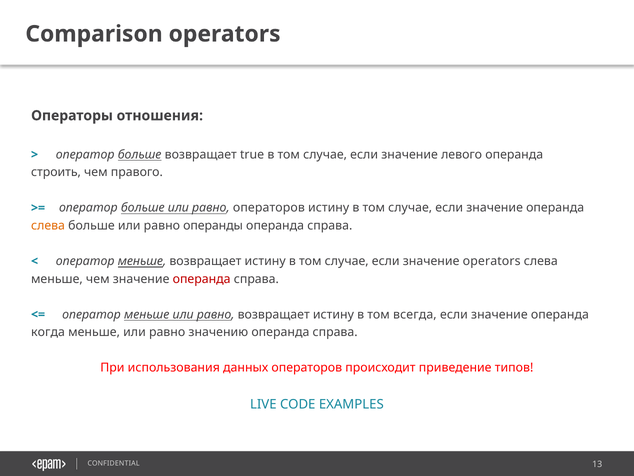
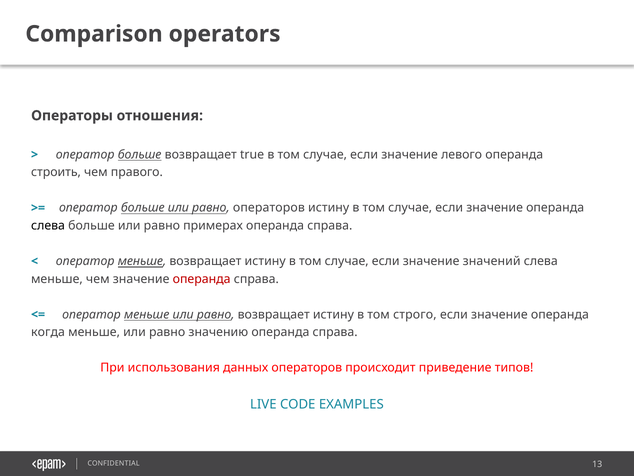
слева colour: orange -> black (48, 225)
операнды: операнды -> примерах (213, 225)
значение operators: operators -> значений (492, 261)
всегда: всегда -> строго (415, 314)
